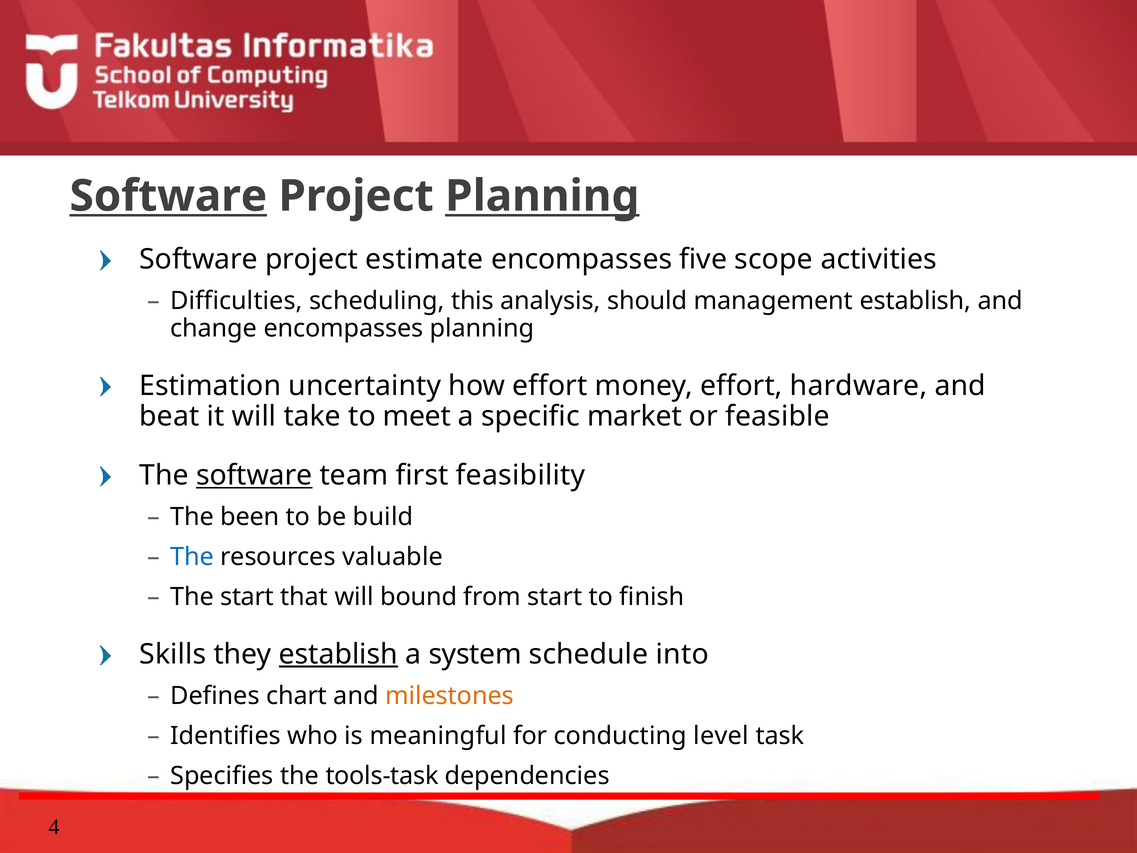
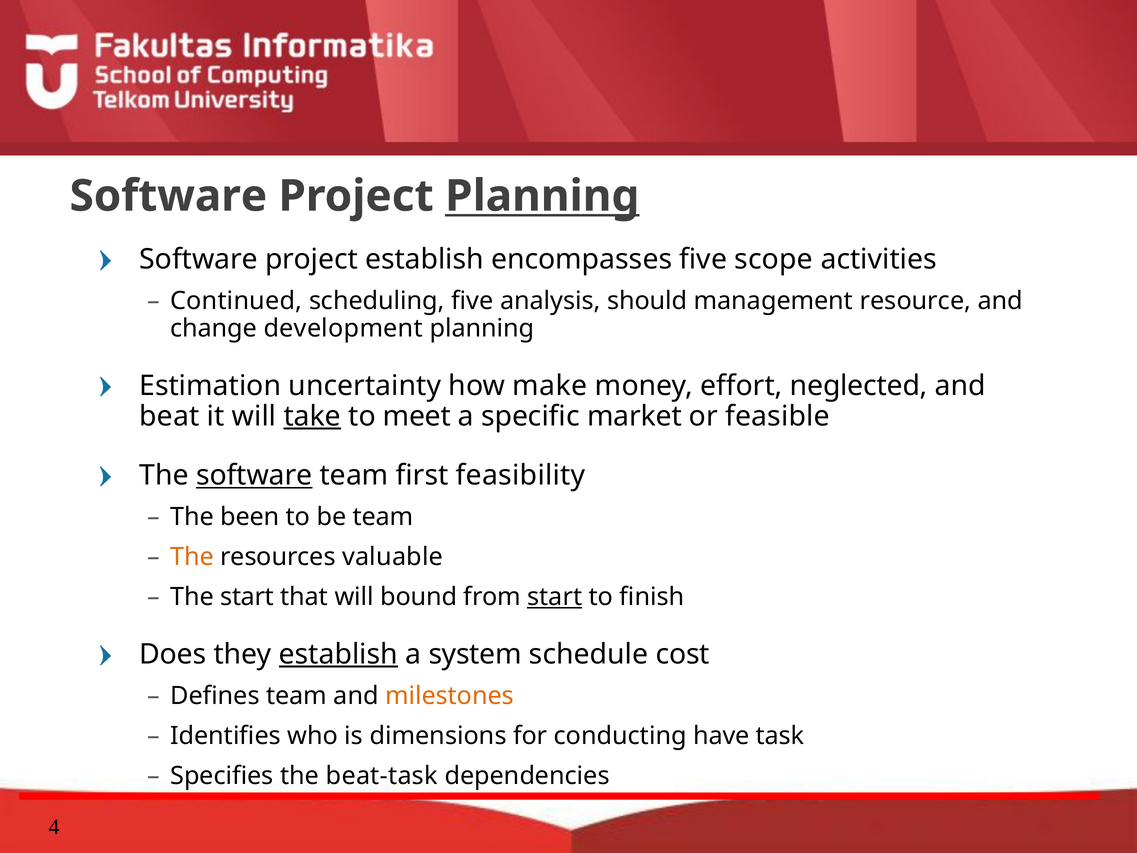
Software underline: present -> none (168, 196)
project estimate: estimate -> establish (425, 259)
Difficulties: Difficulties -> Continued (236, 301)
scheduling this: this -> five (472, 301)
management establish: establish -> resource (915, 301)
change encompasses: encompasses -> development (343, 328)
how effort: effort -> make (550, 386)
hardware: hardware -> neglected (859, 386)
take underline: none -> present (312, 416)
be build: build -> team (383, 517)
The colour: blue -> orange (192, 557)
start underline: none -> present (555, 597)
Skills: Skills -> Does (173, 654)
into: into -> cost (683, 654)
Defines chart: chart -> team (297, 696)
meaningful: meaningful -> dimensions (438, 736)
level: level -> have (721, 736)
tools-task: tools-task -> beat-task (382, 776)
